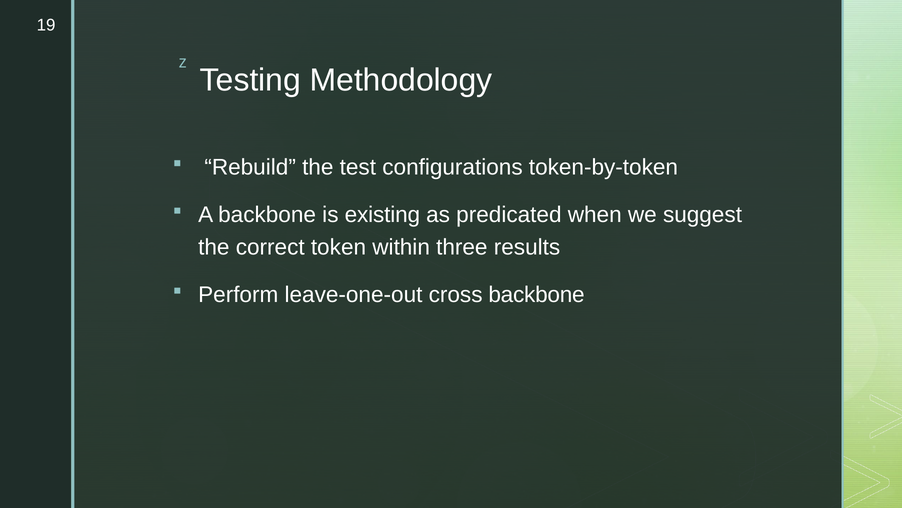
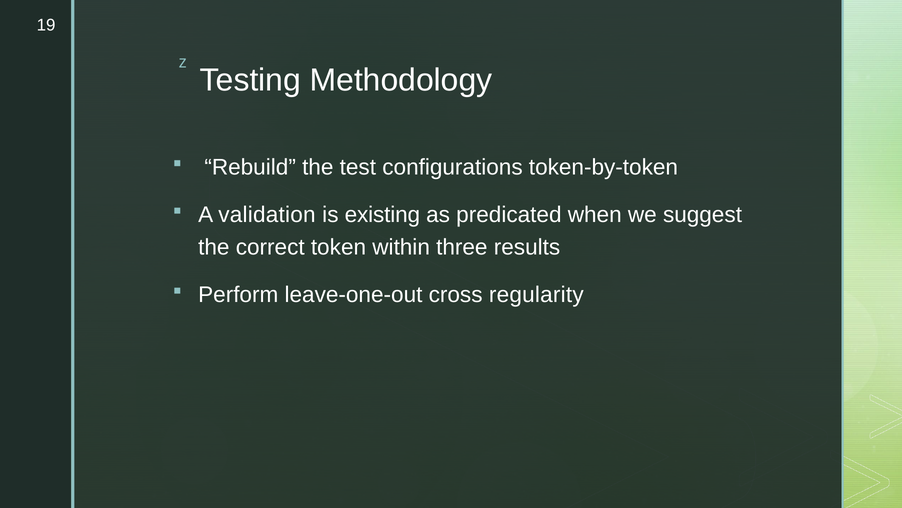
A backbone: backbone -> validation (267, 215)
cross backbone: backbone -> regularity (536, 295)
